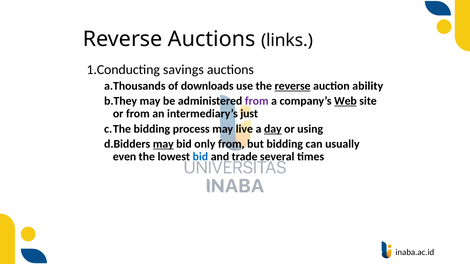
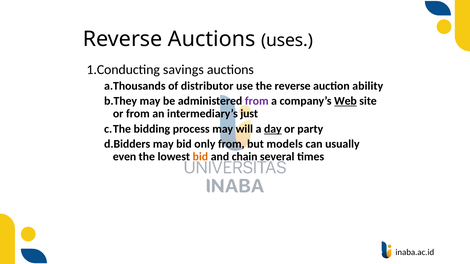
links: links -> uses (287, 41)
downloads: downloads -> distributor (207, 86)
reverse underline: present -> none (293, 86)
live: live -> will (244, 129)
using: using -> party (310, 129)
may underline: present -> none (163, 144)
but bidding: bidding -> models (285, 144)
bid colour: blue -> orange (200, 157)
trade: trade -> chain (245, 157)
